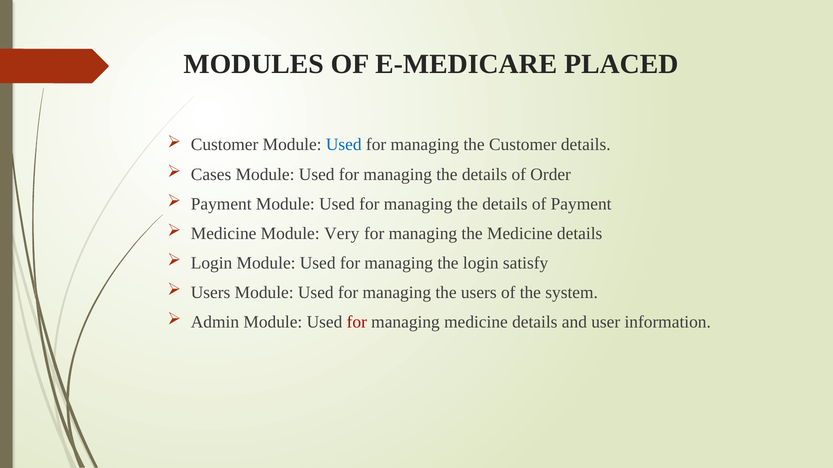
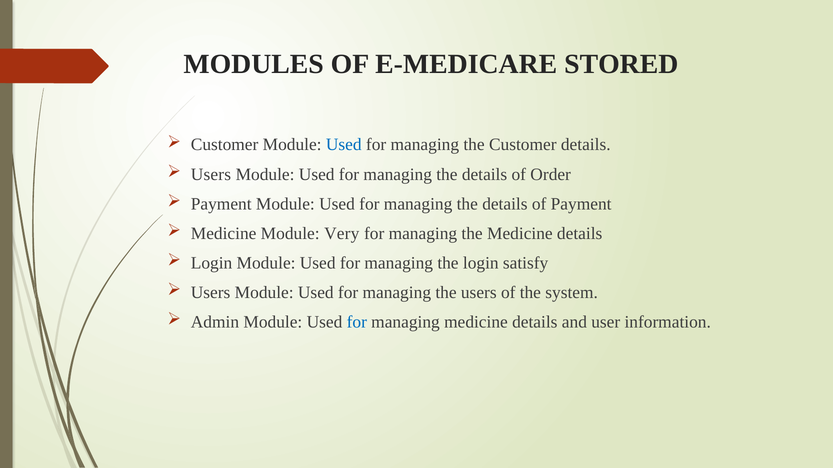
PLACED: PLACED -> STORED (621, 64)
Cases: Cases -> Users (211, 174)
for colour: red -> blue (357, 322)
